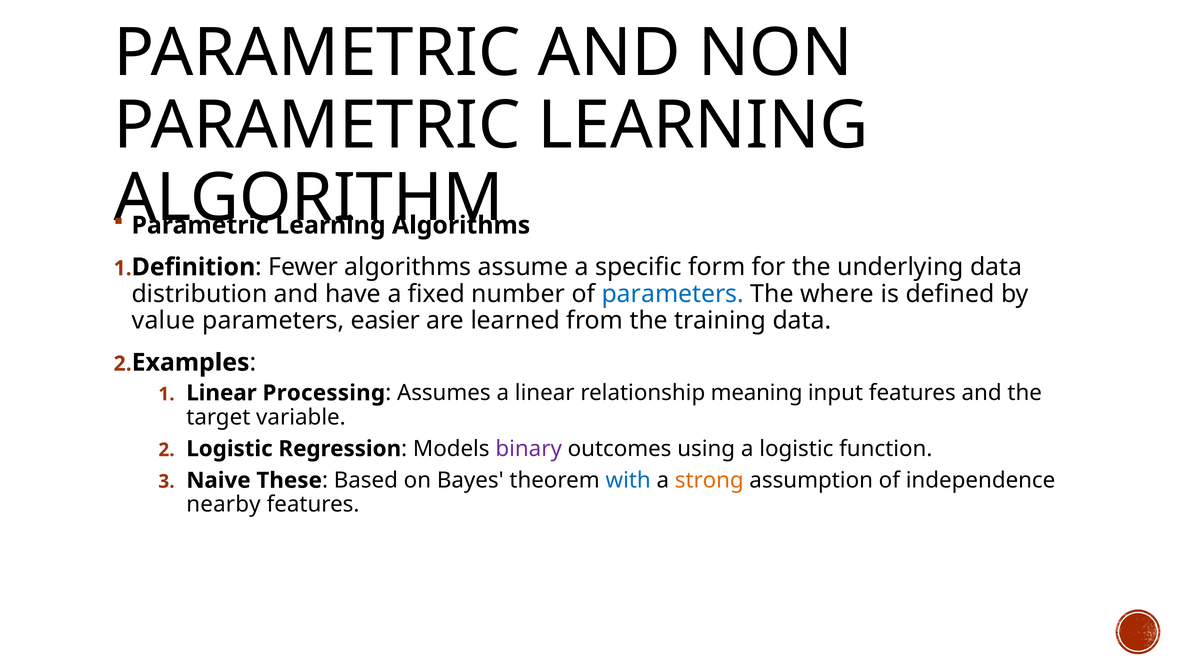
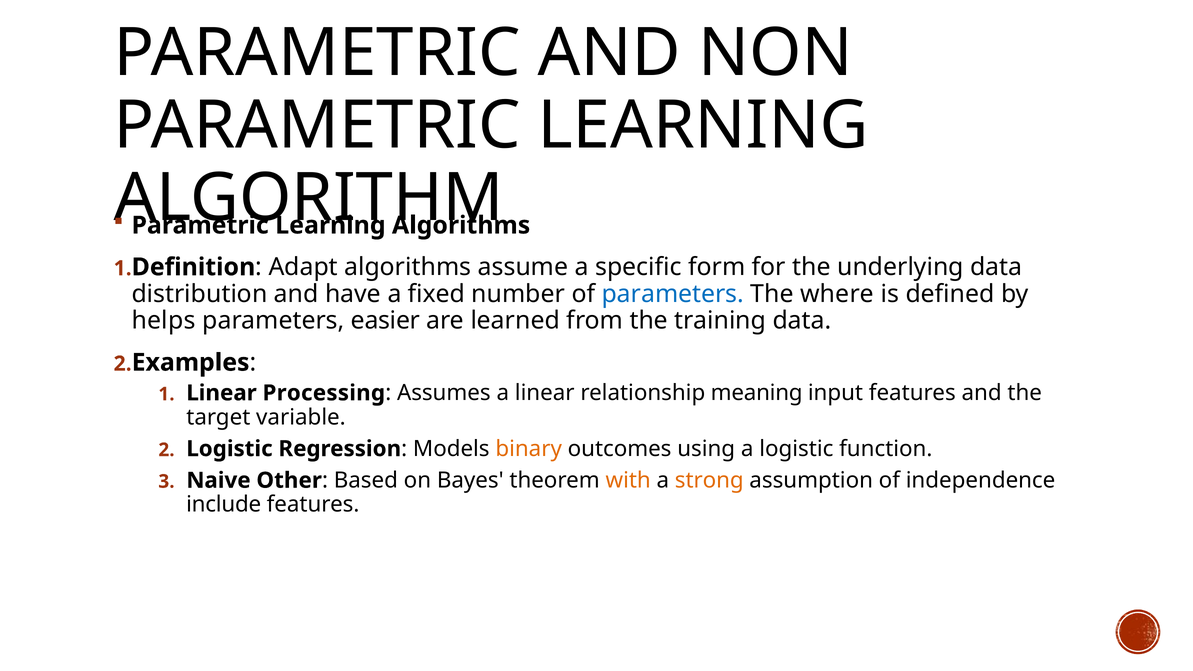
Fewer: Fewer -> Adapt (303, 267)
value: value -> helps (164, 321)
binary colour: purple -> orange (529, 449)
These: These -> Other (289, 480)
with colour: blue -> orange (628, 480)
nearby: nearby -> include (224, 505)
